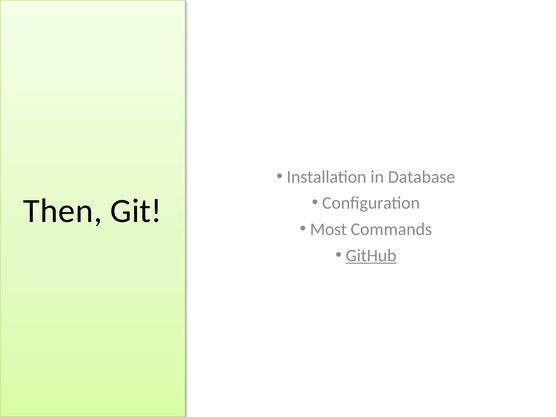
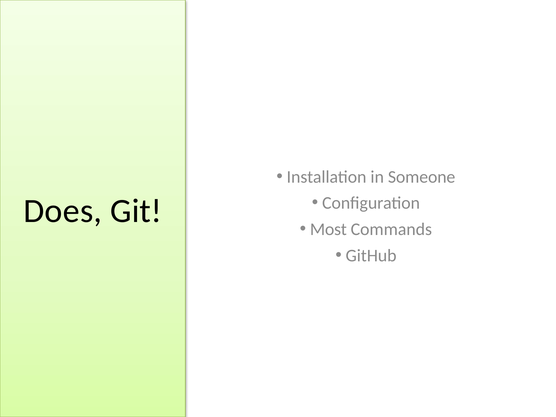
Database: Database -> Someone (422, 177)
Then: Then -> Does (63, 211)
GitHub underline: present -> none (371, 256)
